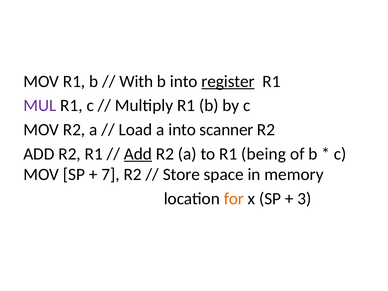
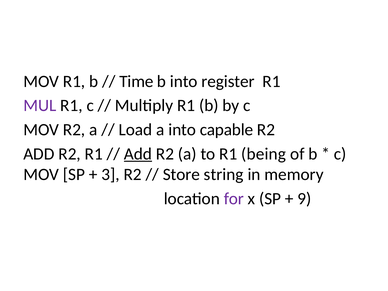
With: With -> Time (136, 81)
register underline: present -> none (228, 81)
scanner: scanner -> capable (226, 130)
7: 7 -> 3 (111, 175)
space: space -> string (224, 175)
for colour: orange -> purple (234, 199)
3: 3 -> 9 (304, 199)
